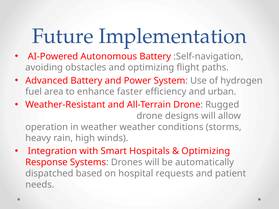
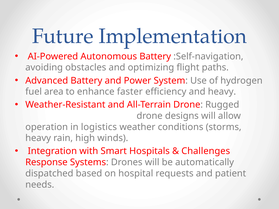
and urban: urban -> heavy (222, 92)
in weather: weather -> logistics (99, 127)
Optimizing: Optimizing -> Challenges (206, 151)
